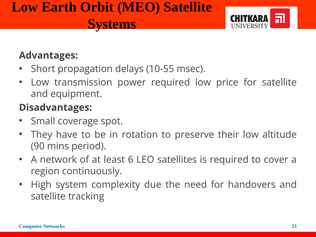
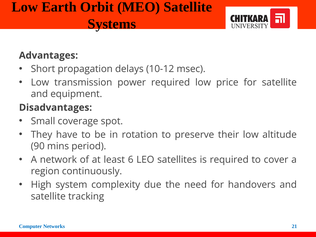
10-55: 10-55 -> 10-12 (160, 69)
